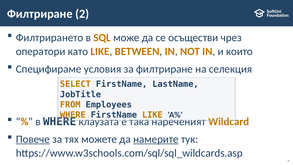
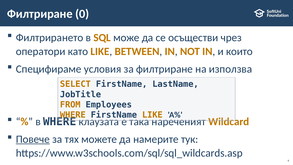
2: 2 -> 0 (82, 14)
селекция: селекция -> използва (230, 69)
намерите underline: present -> none (156, 139)
